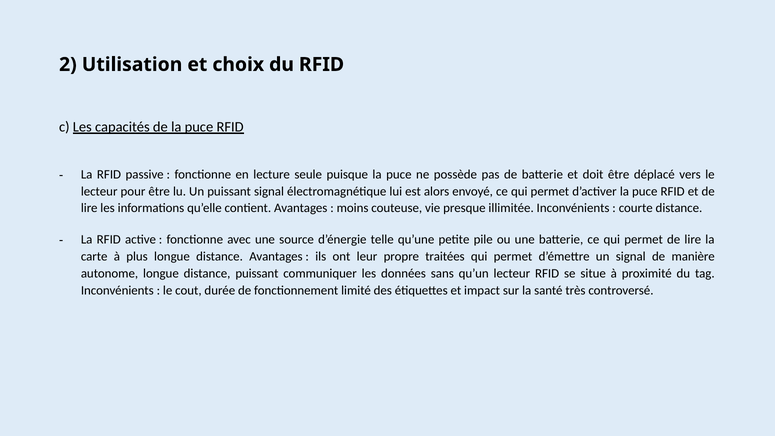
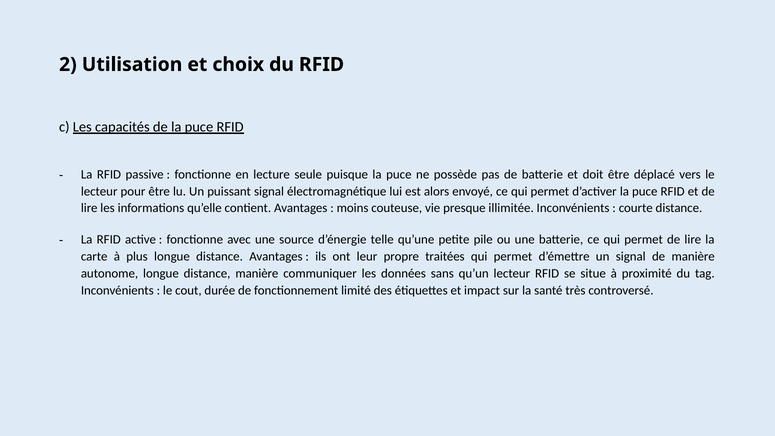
distance puissant: puissant -> manière (257, 273)
